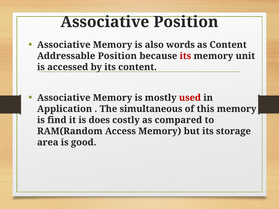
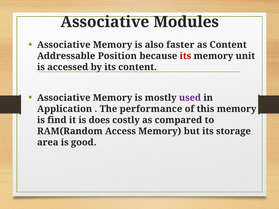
Associative Position: Position -> Modules (186, 22)
words: words -> faster (180, 45)
used colour: red -> purple (190, 98)
simultaneous: simultaneous -> performance (151, 109)
